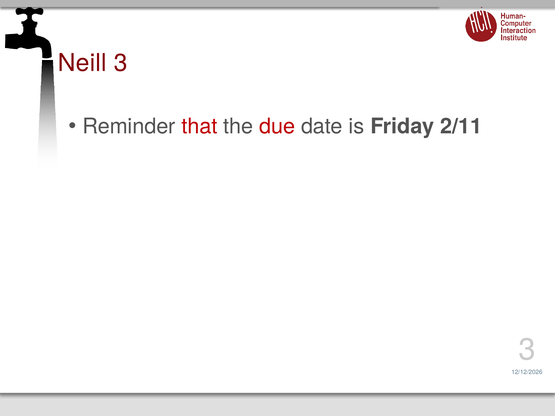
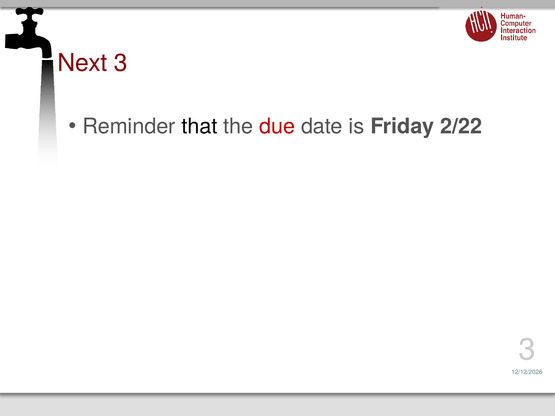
Neill: Neill -> Next (82, 63)
that colour: red -> black (199, 127)
2/11: 2/11 -> 2/22 (461, 127)
